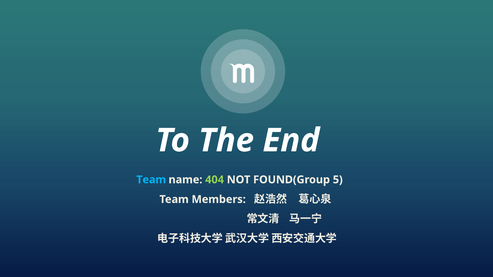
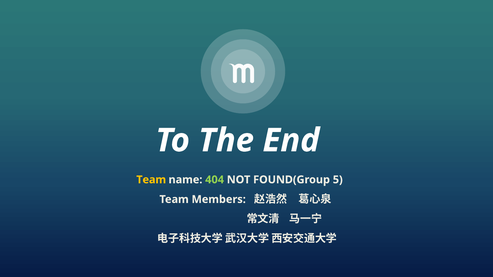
Team colour: light blue -> yellow (151, 180)
